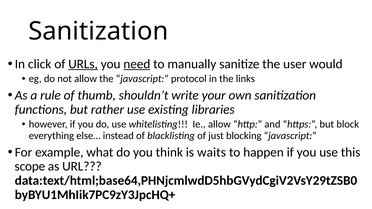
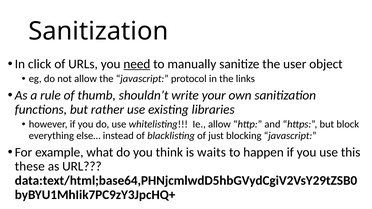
URLs underline: present -> none (83, 64)
would: would -> object (326, 64)
scope: scope -> these (30, 167)
